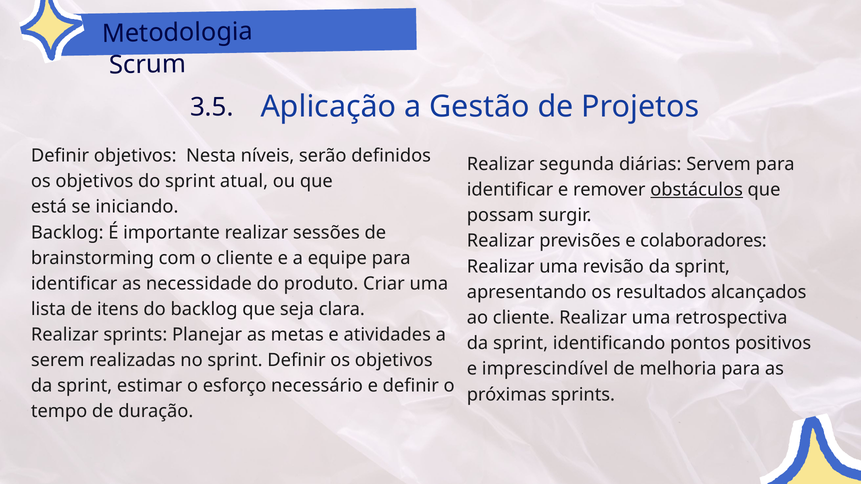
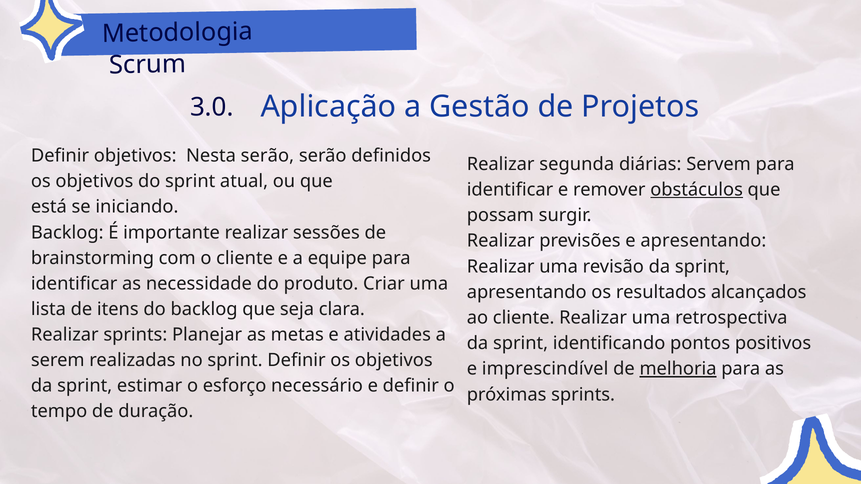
3.5: 3.5 -> 3.0 (212, 107)
Nesta níveis: níveis -> serão (267, 156)
e colaboradores: colaboradores -> apresentando (703, 241)
melhoria underline: none -> present (678, 369)
